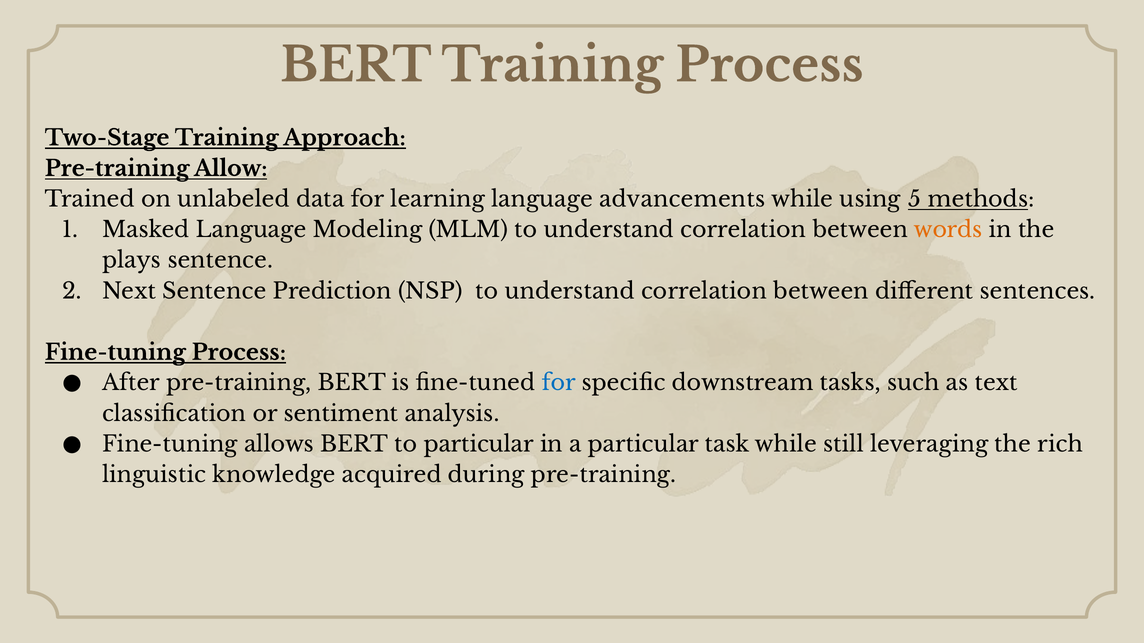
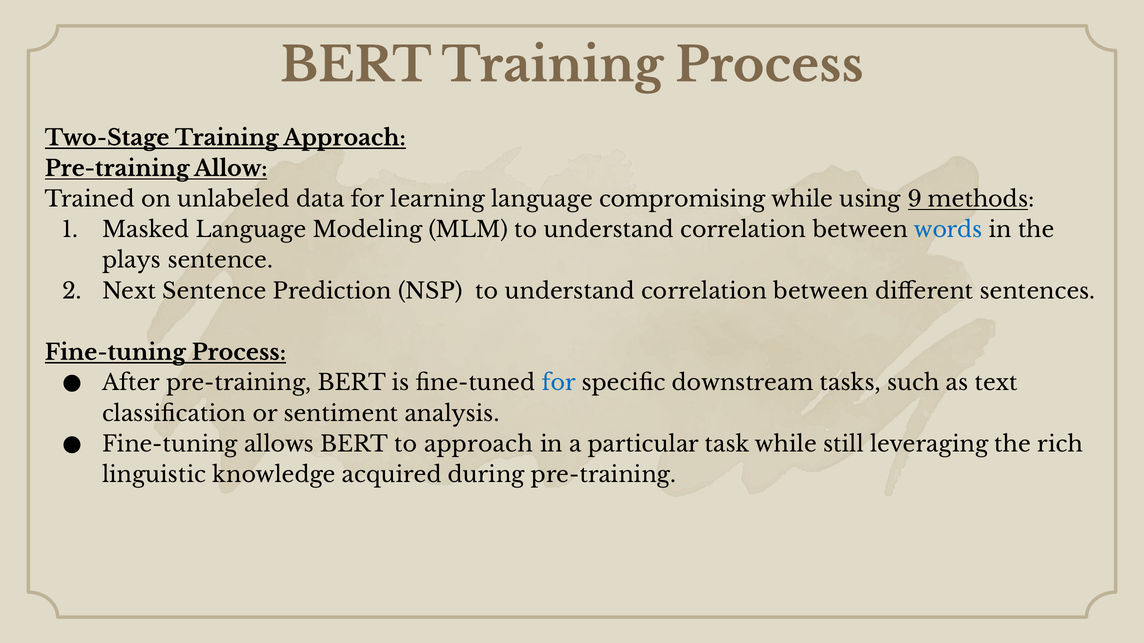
advancements: advancements -> compromising (682, 199)
5: 5 -> 9 (915, 199)
words colour: orange -> blue (948, 230)
to particular: particular -> approach (478, 445)
